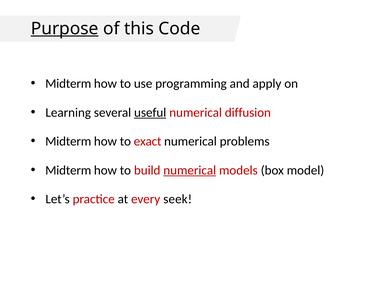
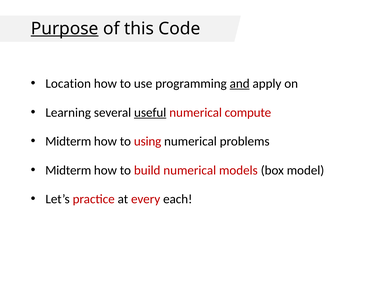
Midterm: Midterm -> Location (68, 84)
and underline: none -> present (240, 84)
diffusion: diffusion -> compute (248, 113)
exact: exact -> using (148, 141)
numerical underline: present -> none (190, 170)
seek: seek -> each (178, 199)
